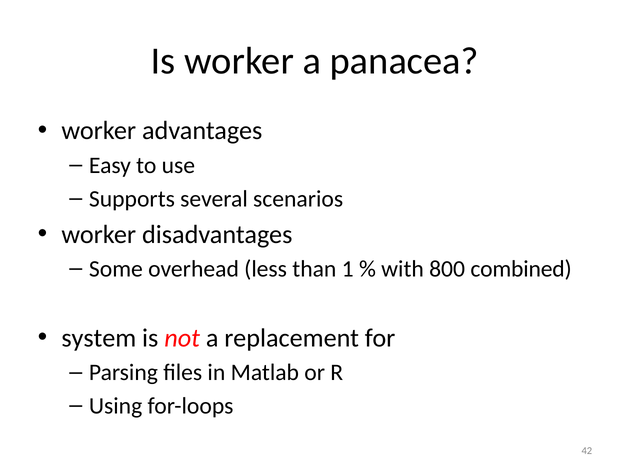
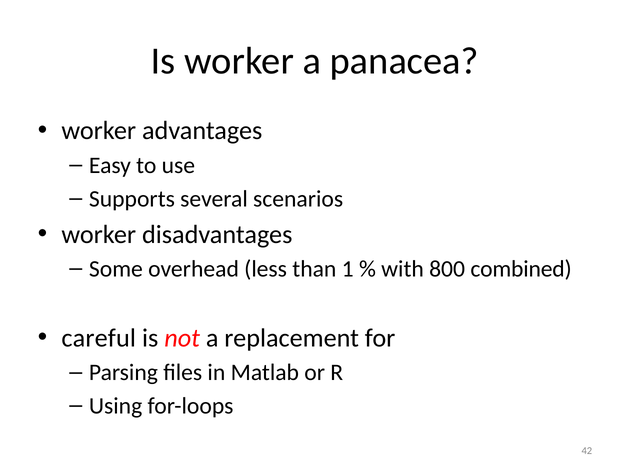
system: system -> careful (99, 338)
